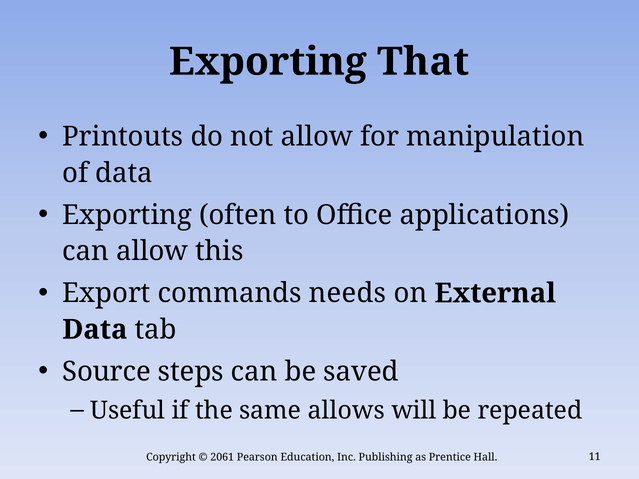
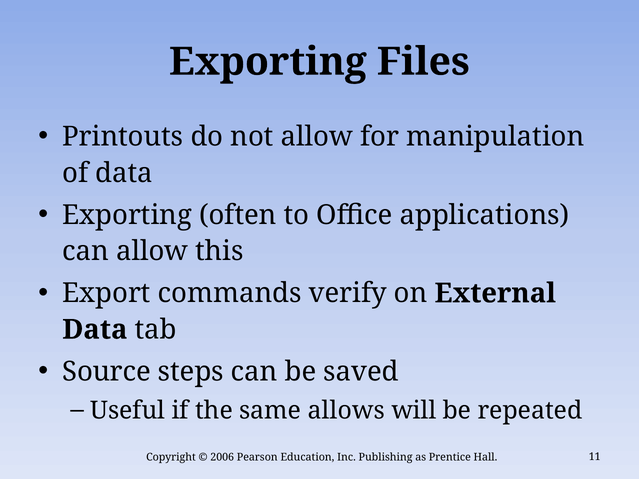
That: That -> Files (423, 62)
needs: needs -> verify (348, 293)
2061: 2061 -> 2006 (222, 458)
